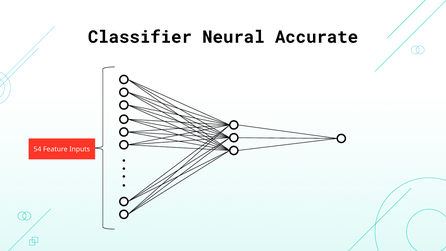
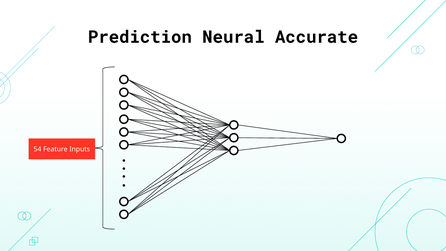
Classifier: Classifier -> Prediction (140, 37)
